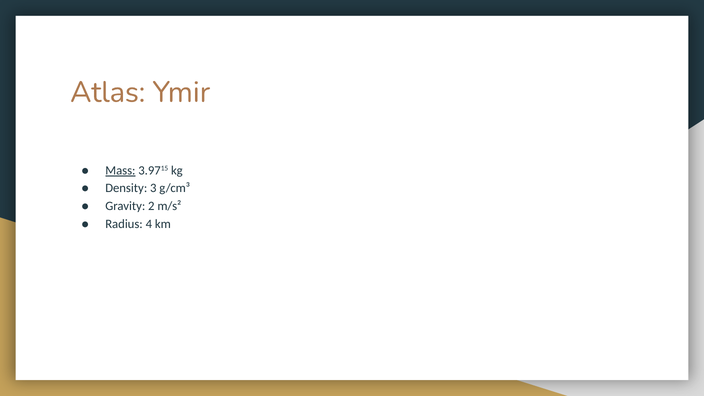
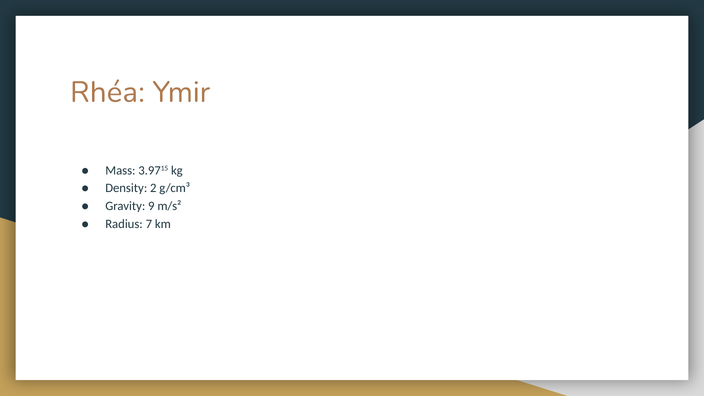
Atlas: Atlas -> Rhéa (107, 92)
Mass underline: present -> none (120, 170)
3: 3 -> 2 (153, 188)
2: 2 -> 9 (151, 206)
4: 4 -> 7 (149, 224)
